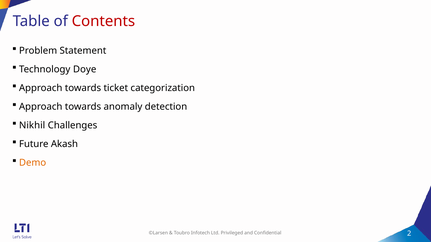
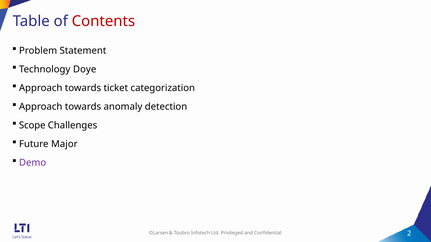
Nikhil: Nikhil -> Scope (32, 125)
Akash: Akash -> Major (64, 144)
Demo colour: orange -> purple (33, 163)
